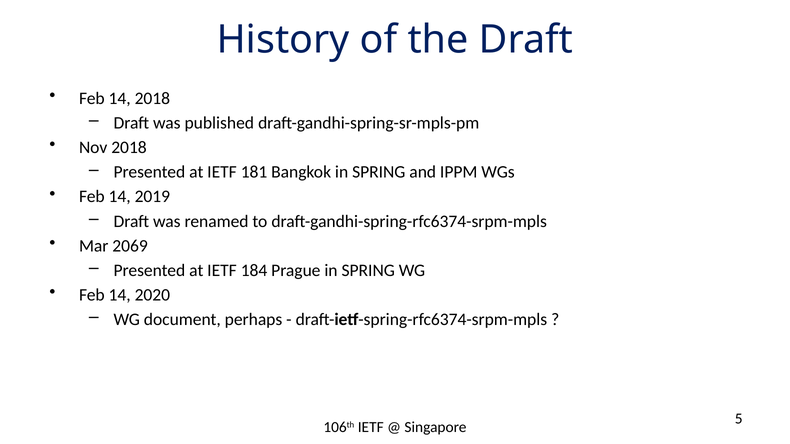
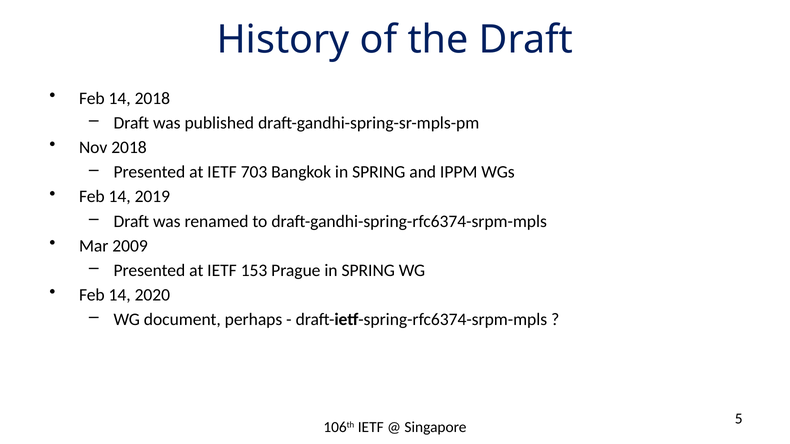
181: 181 -> 703 (254, 172)
2069: 2069 -> 2009 (130, 246)
184: 184 -> 153 (254, 271)
